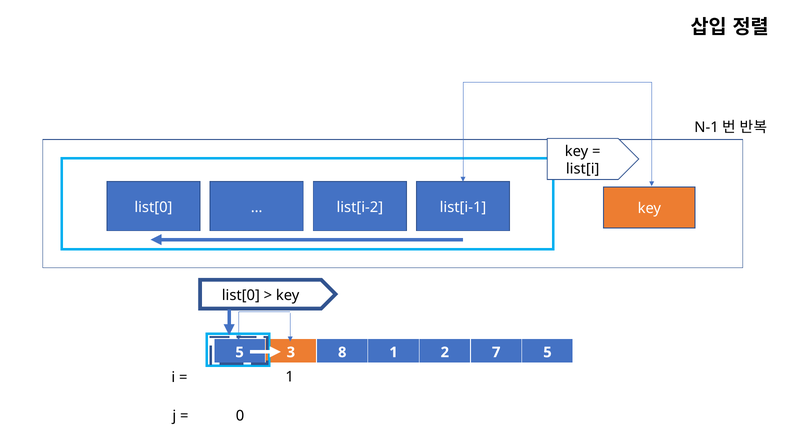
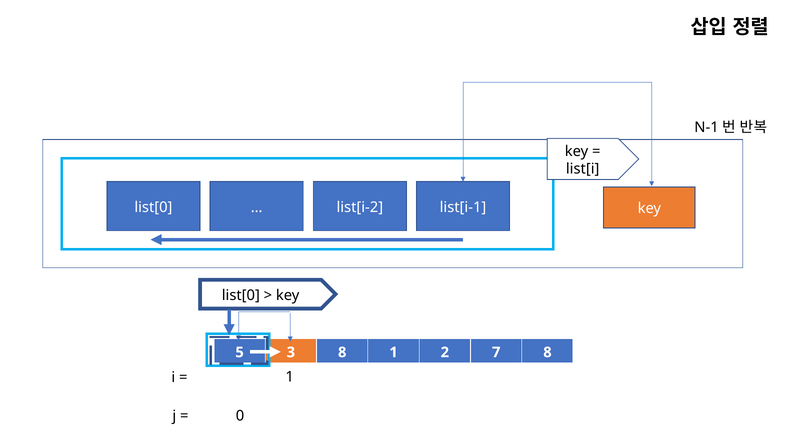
7 5: 5 -> 8 (547, 352)
